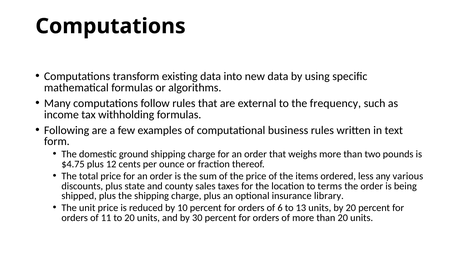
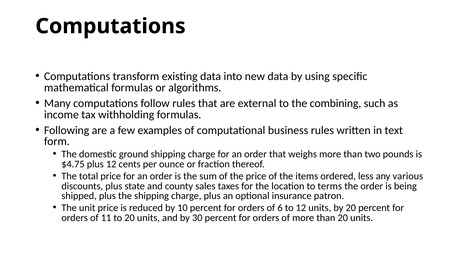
frequency: frequency -> combining (336, 103)
library: library -> patron (329, 196)
to 13: 13 -> 12 (301, 208)
